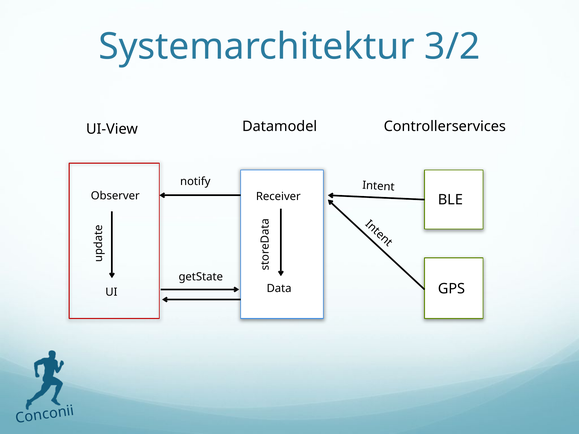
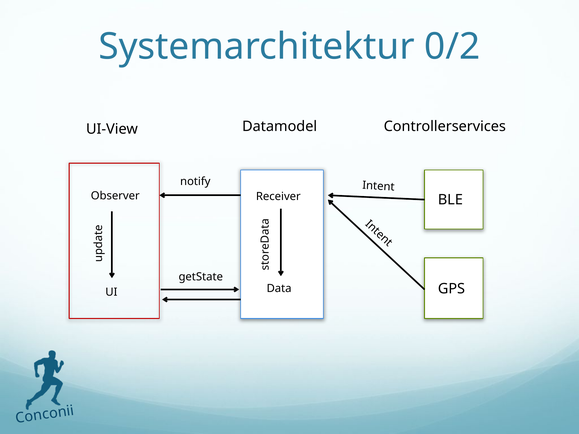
3/2: 3/2 -> 0/2 (452, 47)
